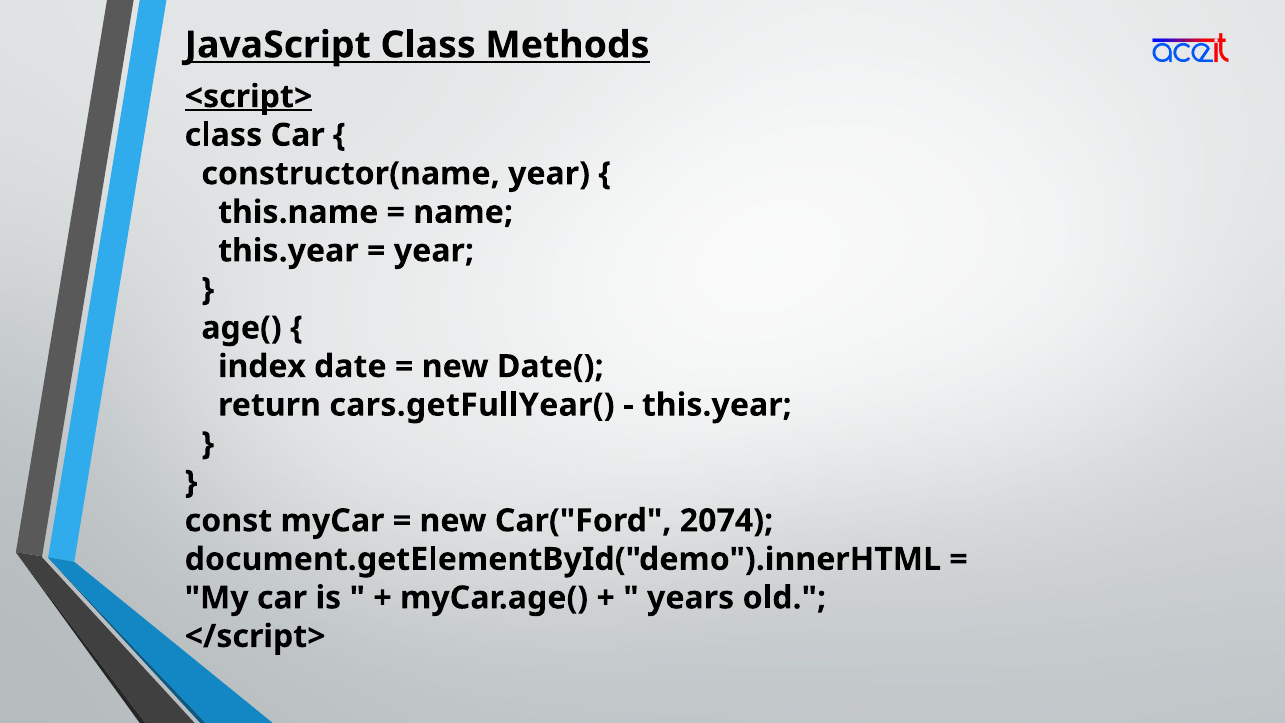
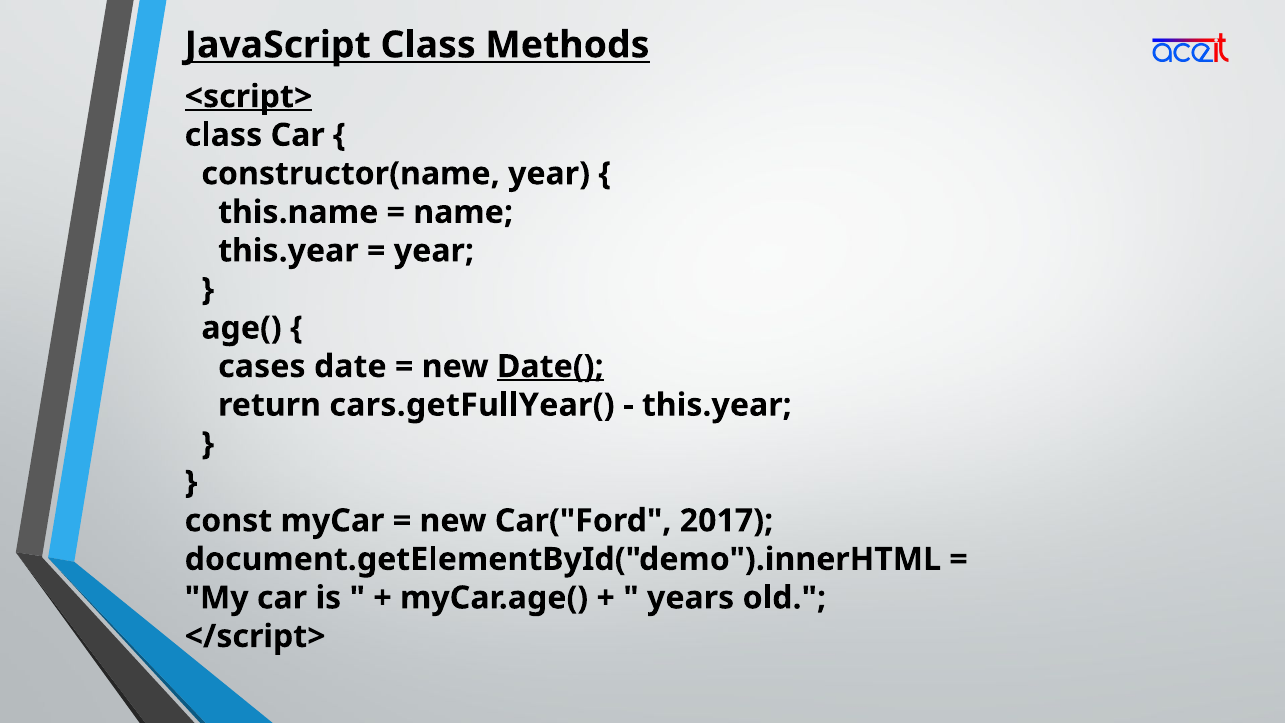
index: index -> cases (262, 366)
Date( underline: none -> present (550, 366)
2074: 2074 -> 2017 (727, 521)
